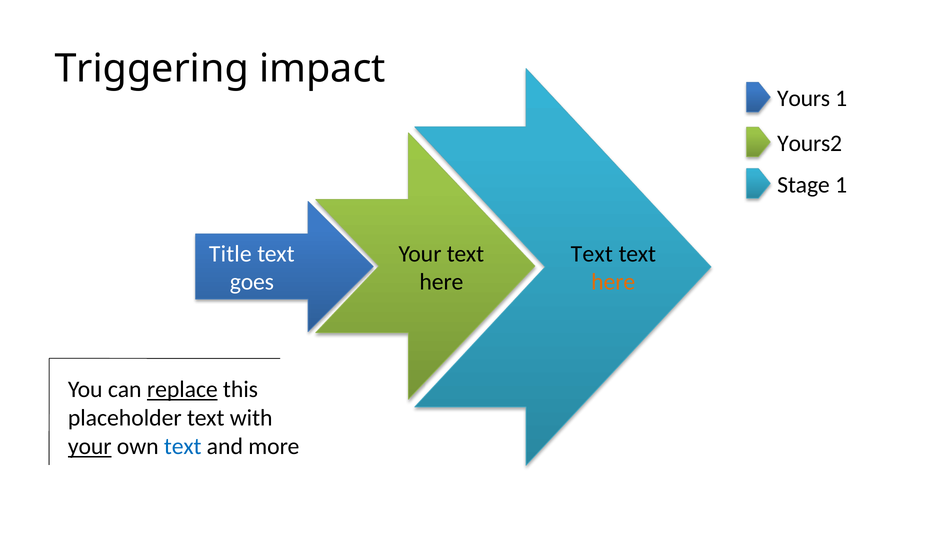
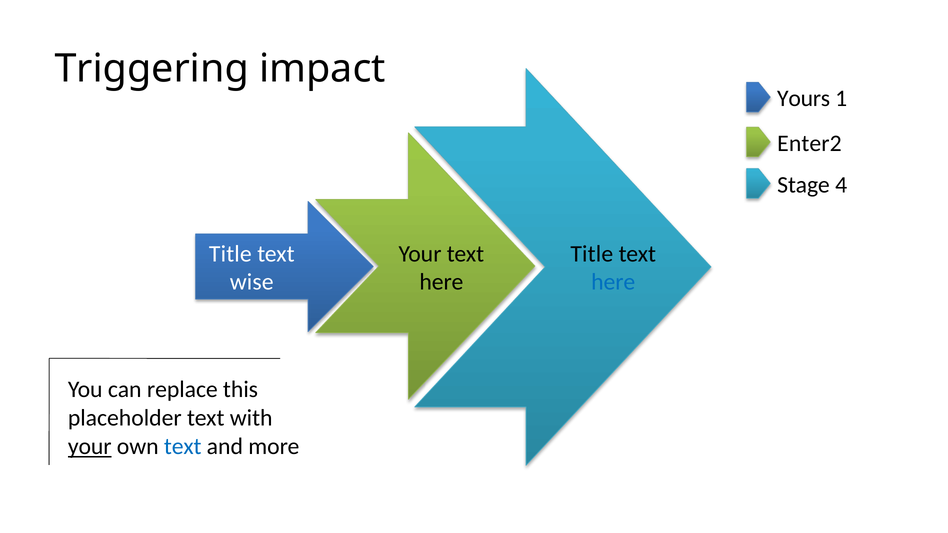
Yours2: Yours2 -> Enter2 (809, 143)
Stage 1: 1 -> 4 (841, 185)
Text: Text -> Title (592, 254)
goes: goes -> wise (252, 282)
here colour: orange -> blue (613, 282)
replace underline: present -> none (182, 390)
